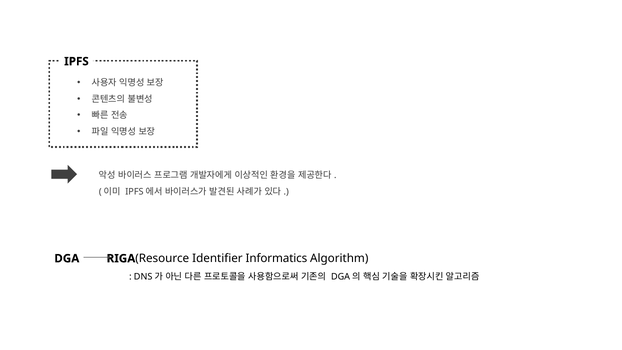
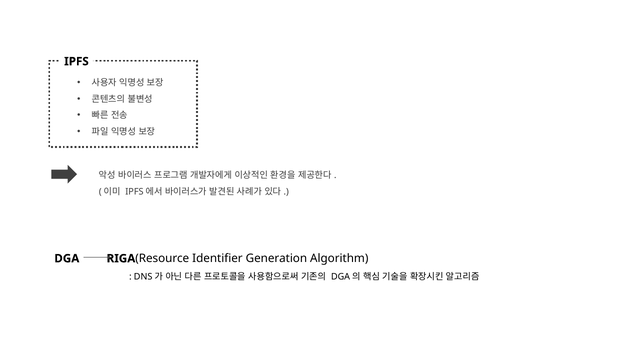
Informatics: Informatics -> Generation (276, 258)
